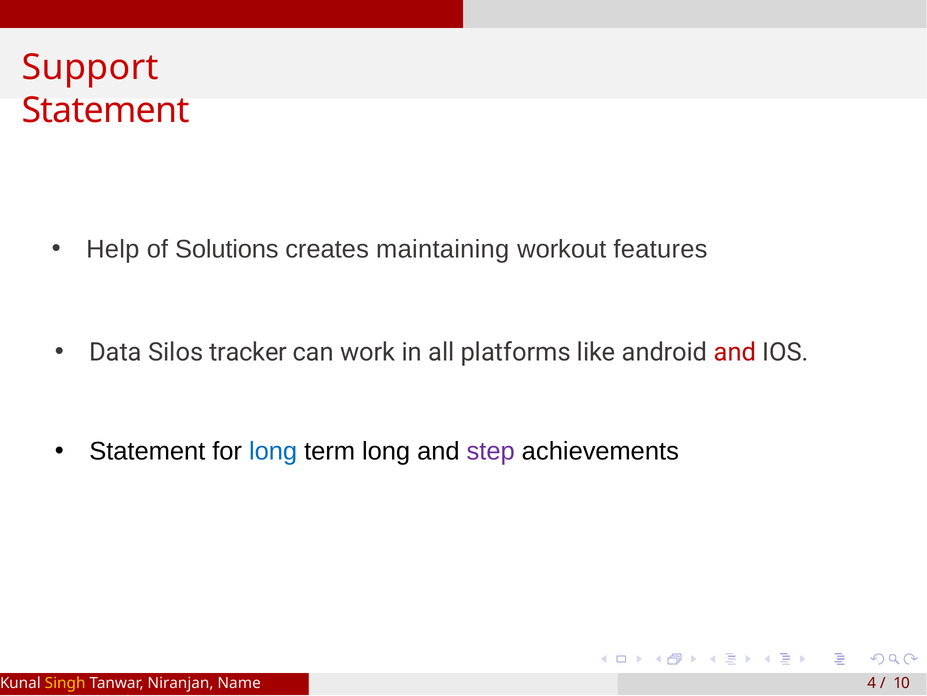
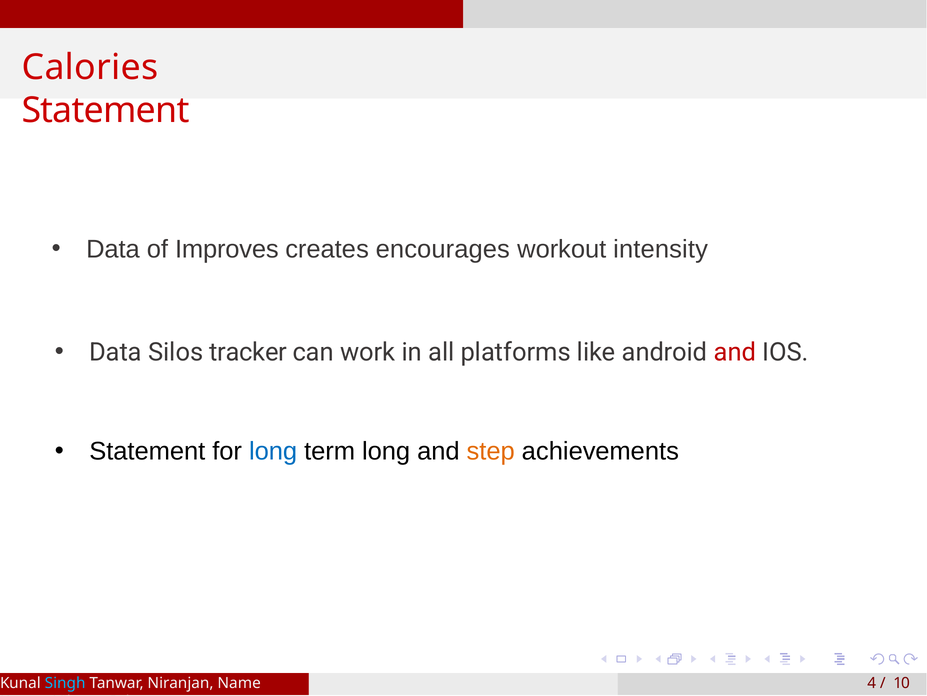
Support: Support -> Calories (90, 68)
Help: Help -> Data (113, 249)
Solutions: Solutions -> Improves (227, 249)
maintaining: maintaining -> encourages (443, 249)
features: features -> intensity (661, 249)
step colour: purple -> orange (491, 451)
Singh colour: yellow -> light blue (65, 683)
